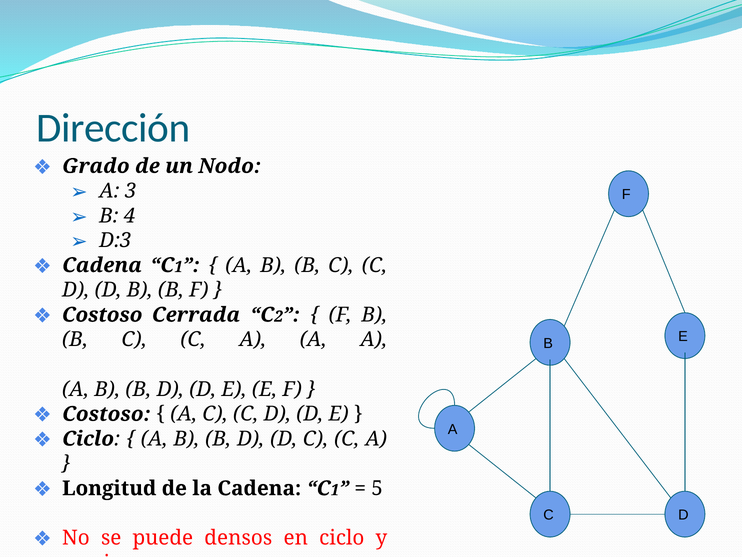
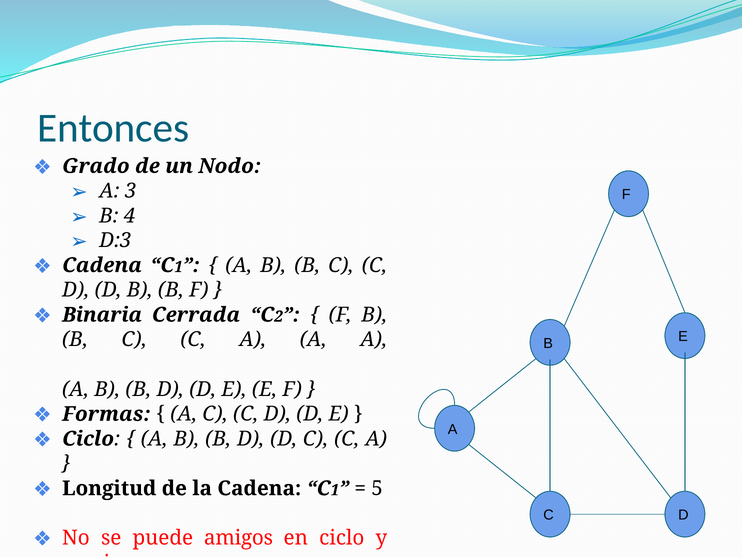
Dirección: Dirección -> Entonces (113, 128)
Costoso: Costoso -> Binaria (102, 315)
Costoso: Costoso -> Formas (106, 414)
densos: densos -> amigos (238, 538)
